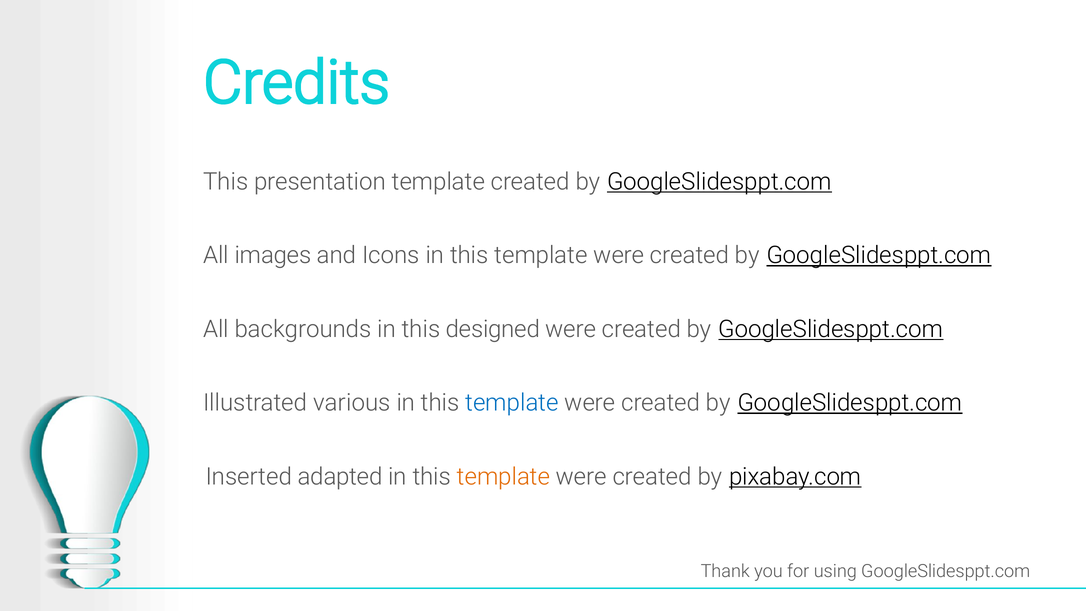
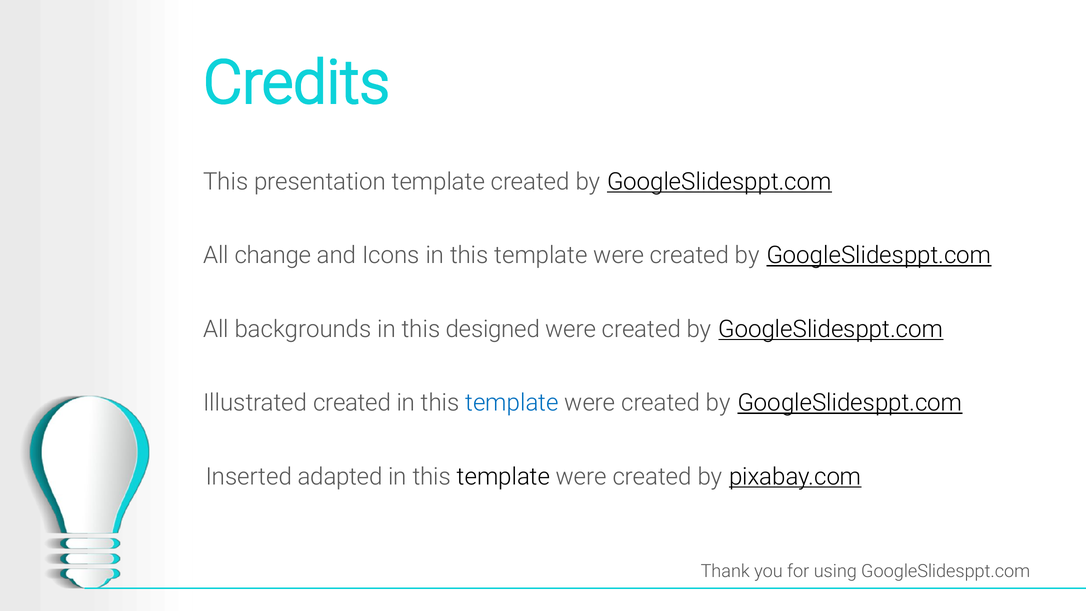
images: images -> change (273, 255)
Illustrated various: various -> created (352, 403)
template colour: orange -> black (503, 477)
